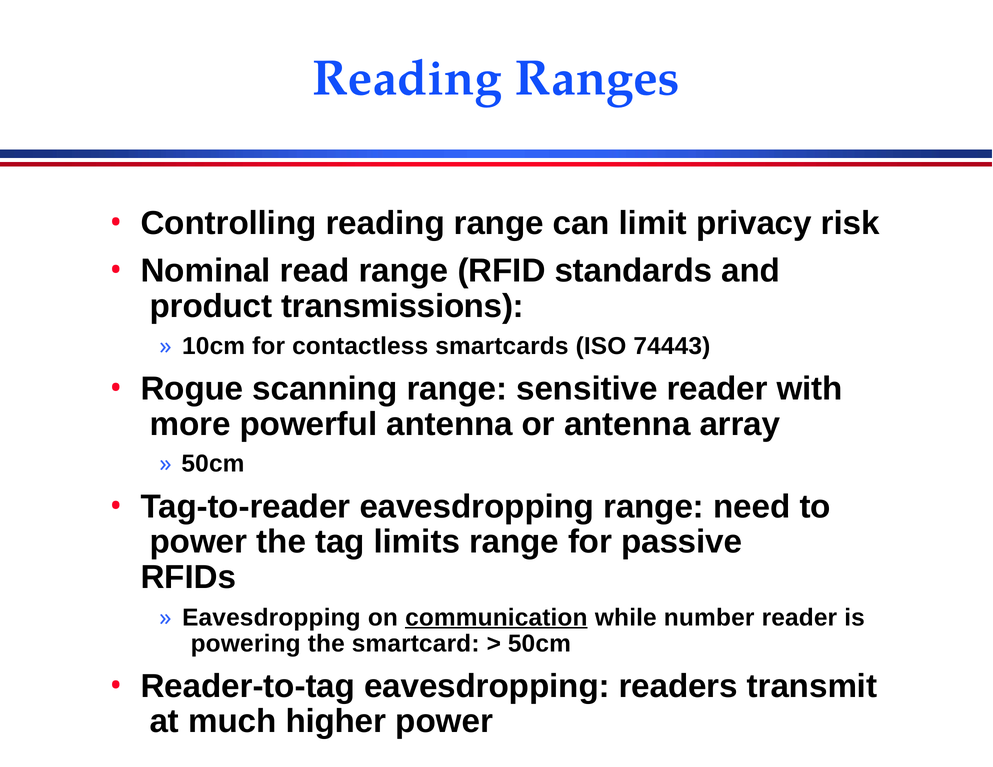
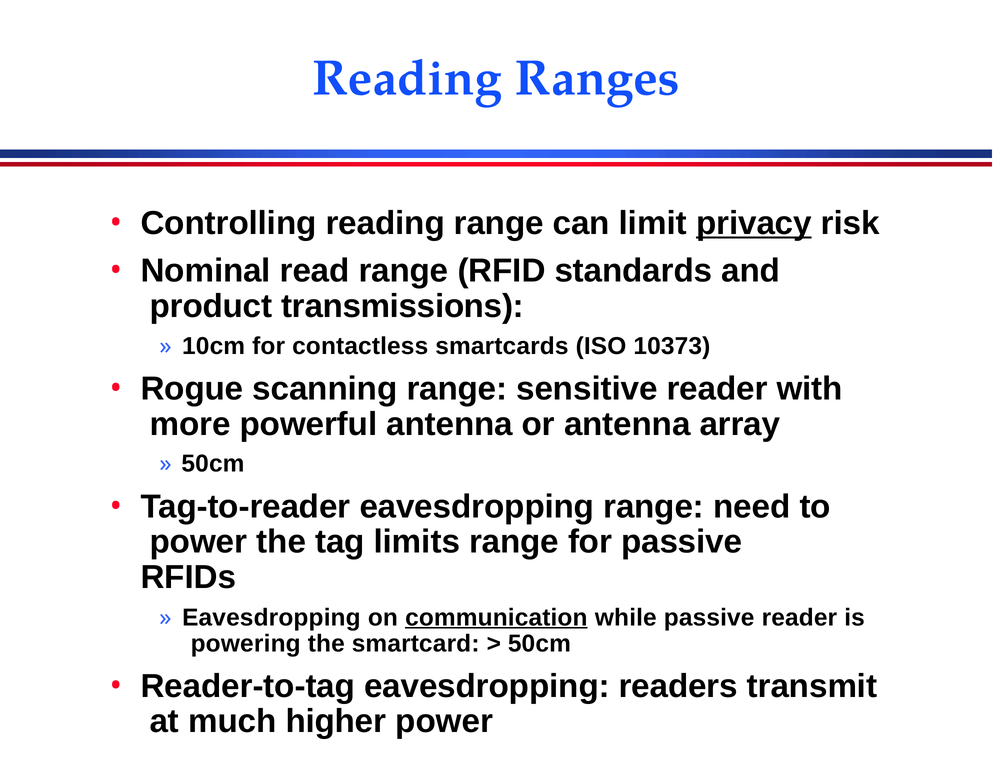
privacy underline: none -> present (754, 224)
74443: 74443 -> 10373 (672, 346)
while number: number -> passive (709, 618)
